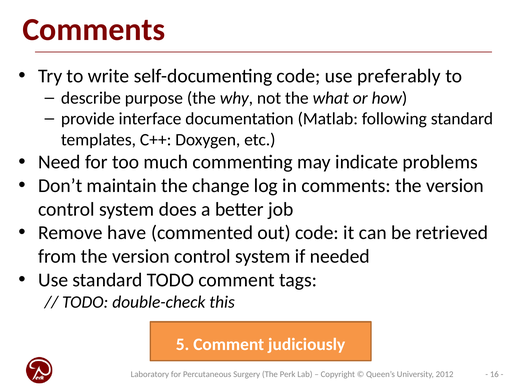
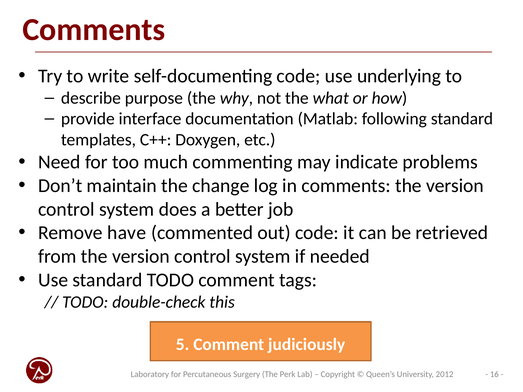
preferably: preferably -> underlying (399, 76)
